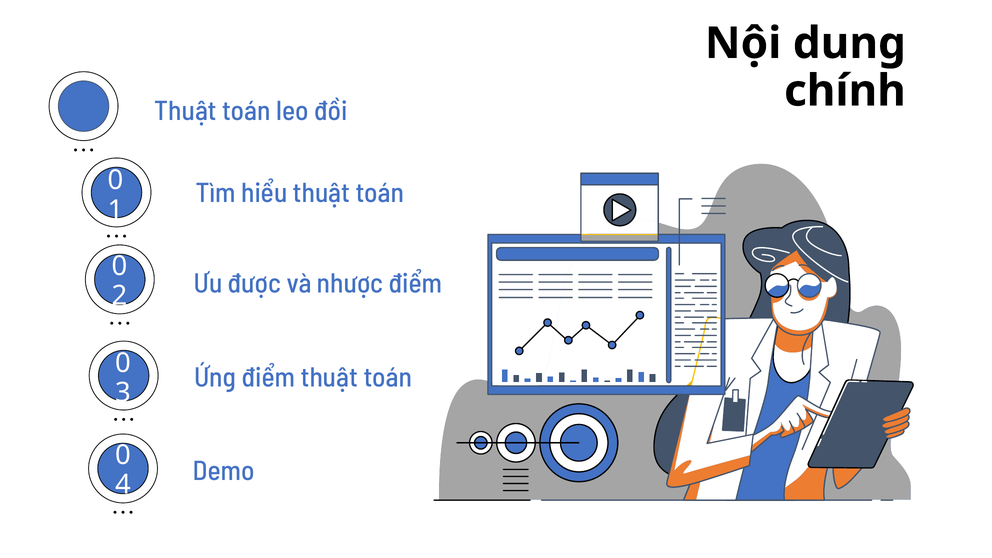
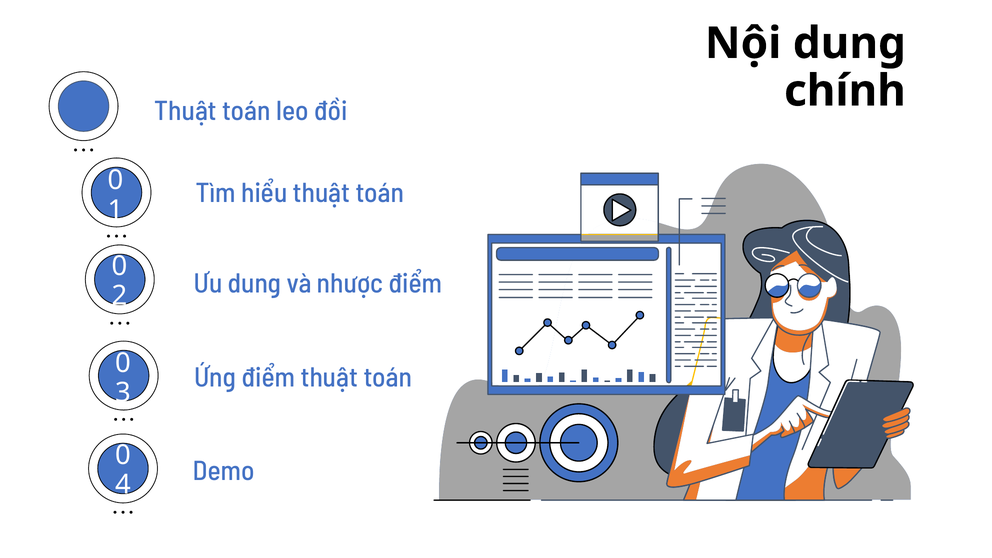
Ưu được: được -> dung (255, 284)
